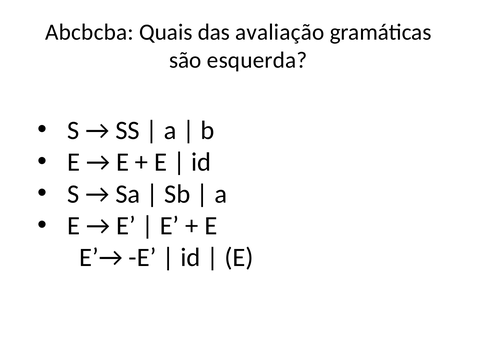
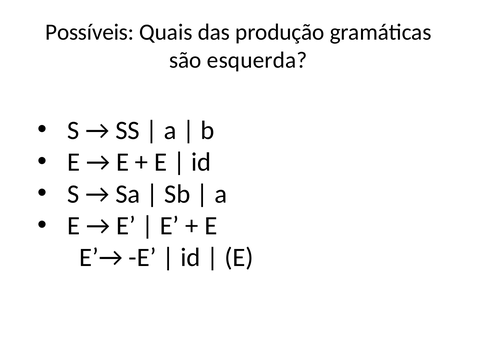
Abcbcba: Abcbcba -> Possíveis (90, 32)
avaliação: avaliação -> produção (280, 32)
